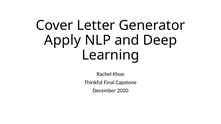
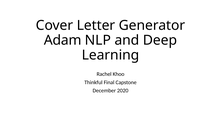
Apply: Apply -> Adam (63, 40)
